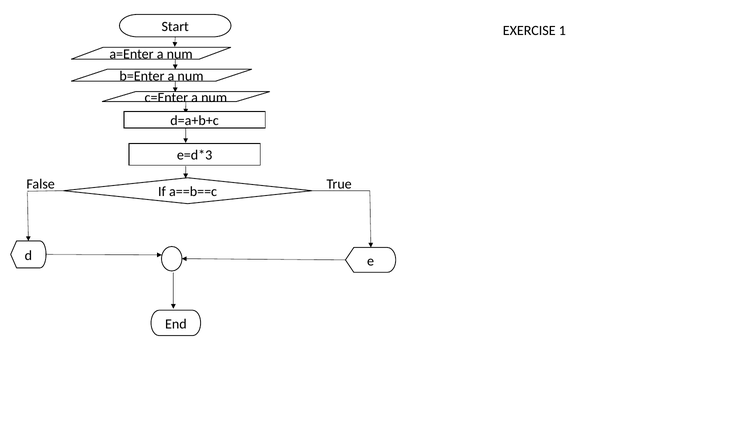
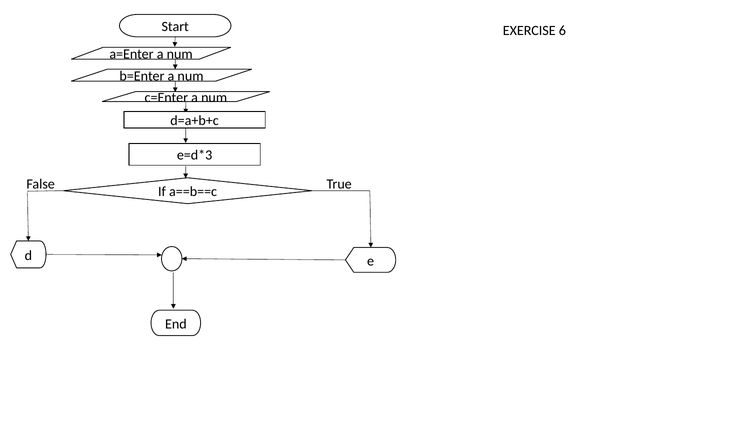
1: 1 -> 6 (562, 31)
